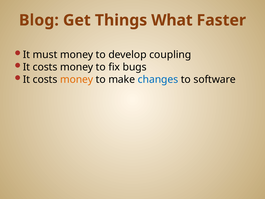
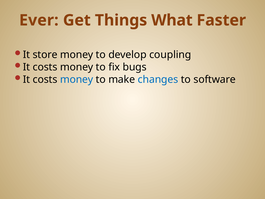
Blog: Blog -> Ever (39, 20)
must: must -> store (45, 55)
money colour: orange -> blue (77, 79)
